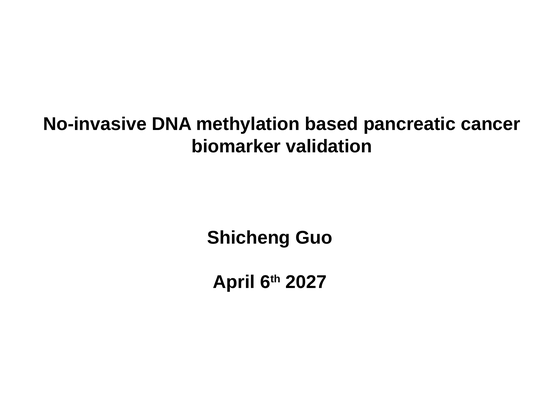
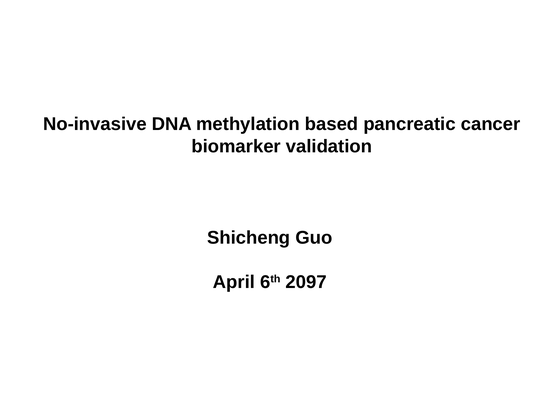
2027: 2027 -> 2097 (306, 282)
